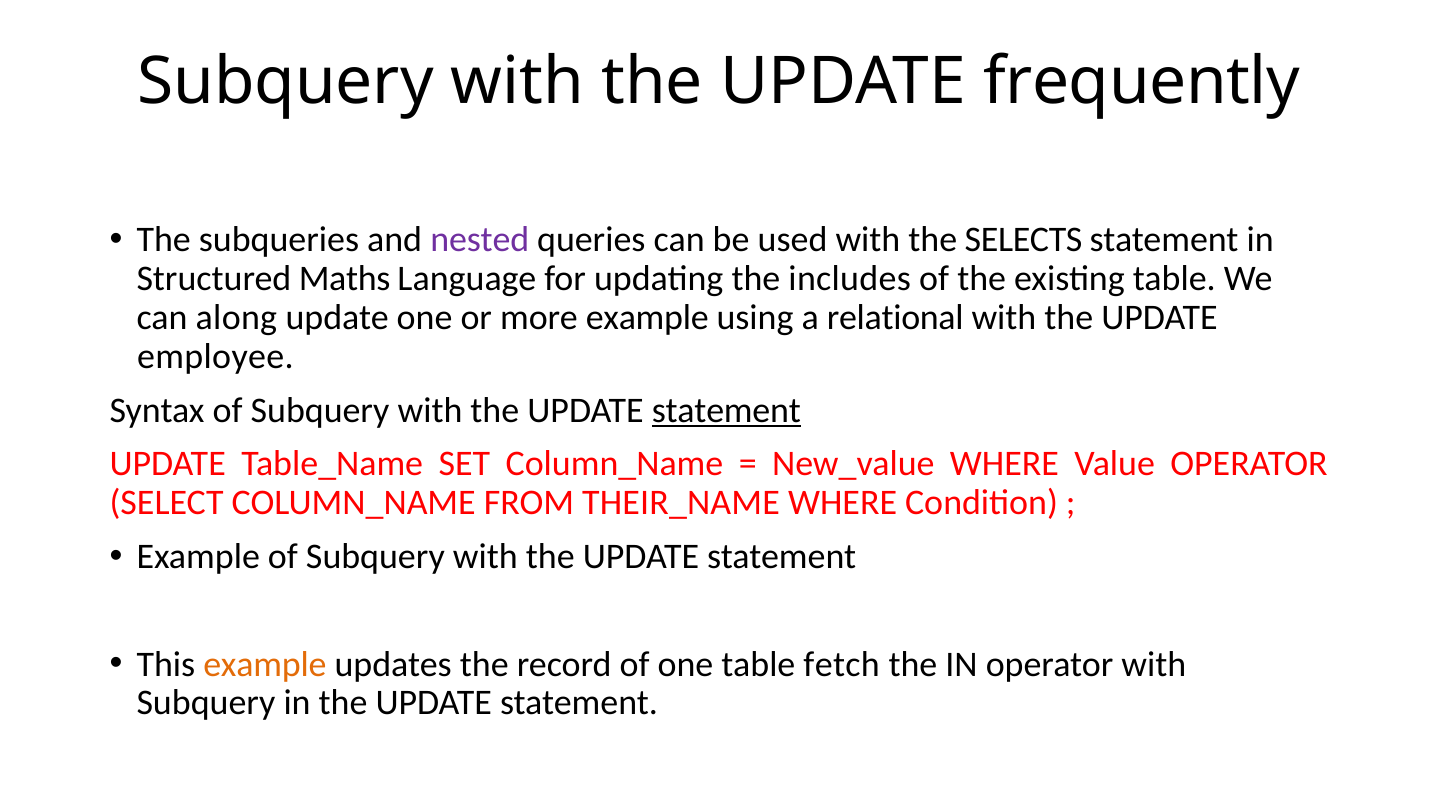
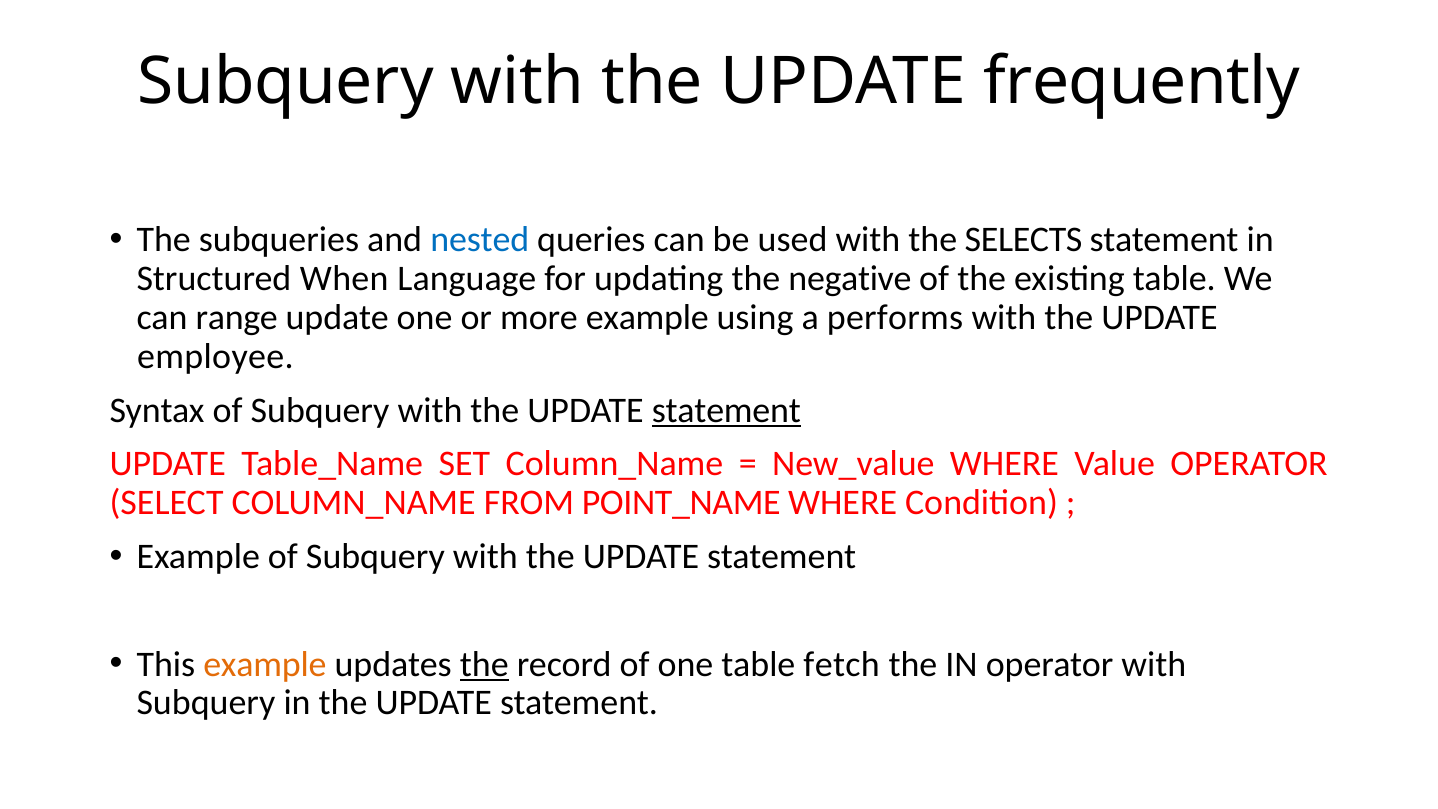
nested colour: purple -> blue (480, 240)
Maths: Maths -> When (344, 279)
includes: includes -> negative (850, 279)
along: along -> range (237, 318)
relational: relational -> performs (895, 318)
THEIR_NAME: THEIR_NAME -> POINT_NAME (681, 503)
the underline: none -> present (484, 664)
